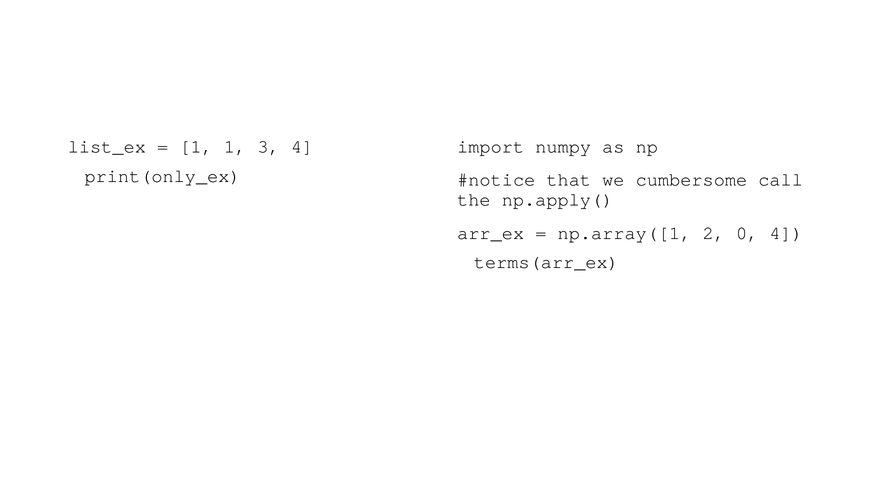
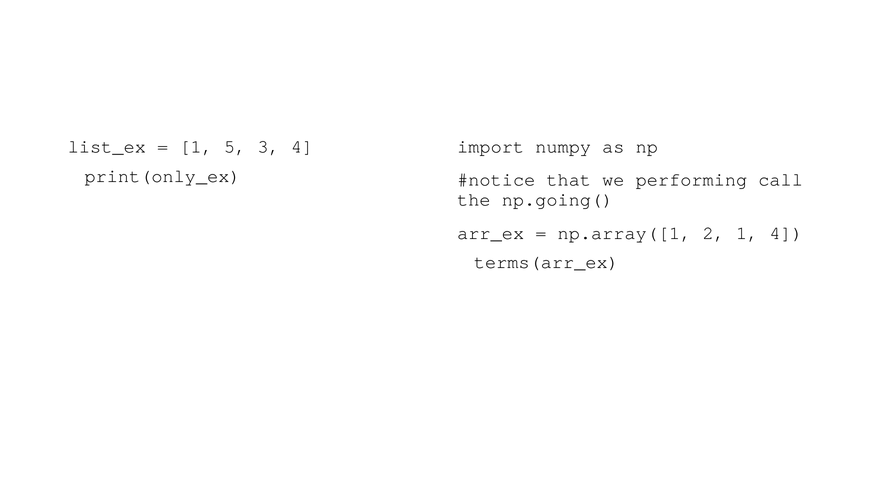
1 1: 1 -> 5 (235, 147)
cumbersome: cumbersome -> performing (691, 180)
np.apply(: np.apply( -> np.going( (558, 200)
2 0: 0 -> 1 (747, 233)
